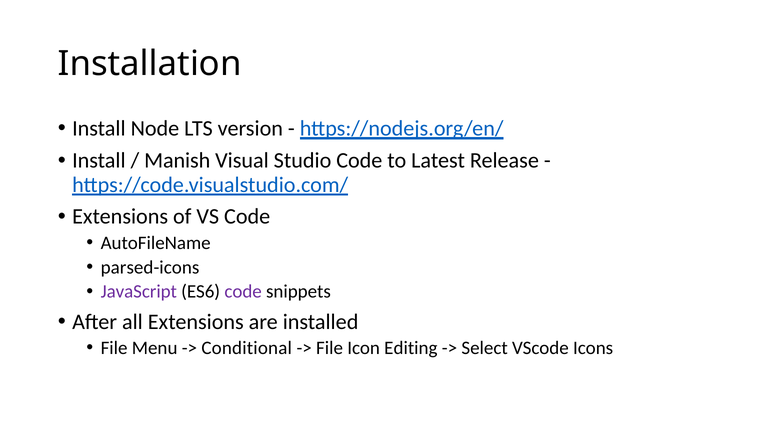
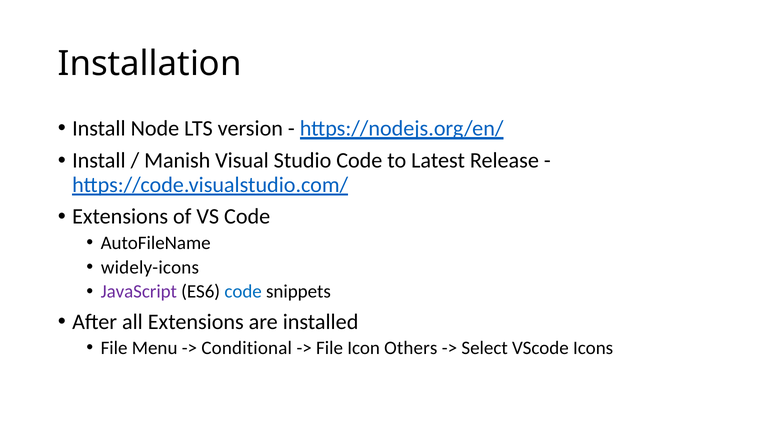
parsed-icons: parsed-icons -> widely-icons (150, 268)
code colour: purple -> blue (243, 292)
Editing: Editing -> Others (411, 348)
